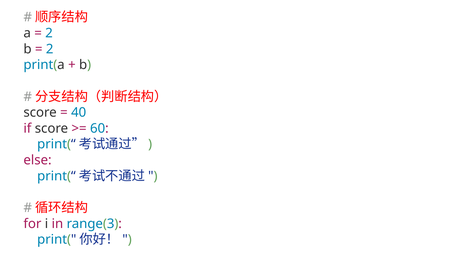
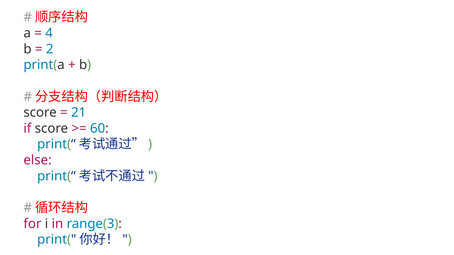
2: 2 -> 4 (49, 33)
40: 40 -> 21 (79, 113)
